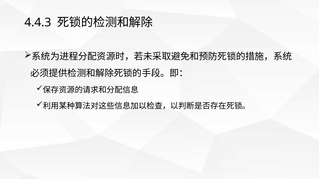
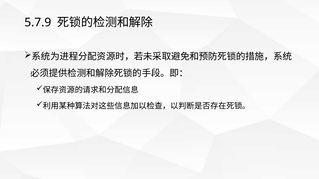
4.4.3: 4.4.3 -> 5.7.9 (38, 22)
